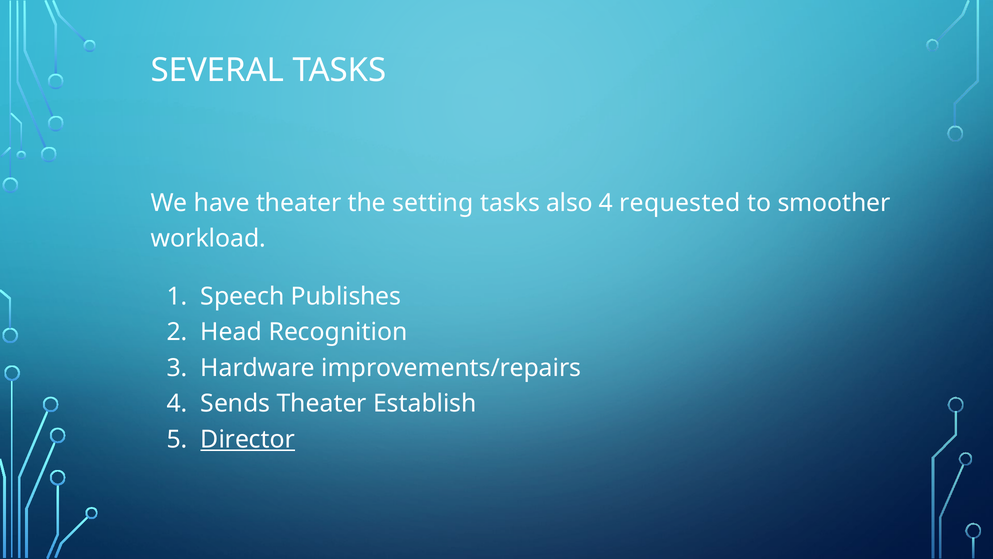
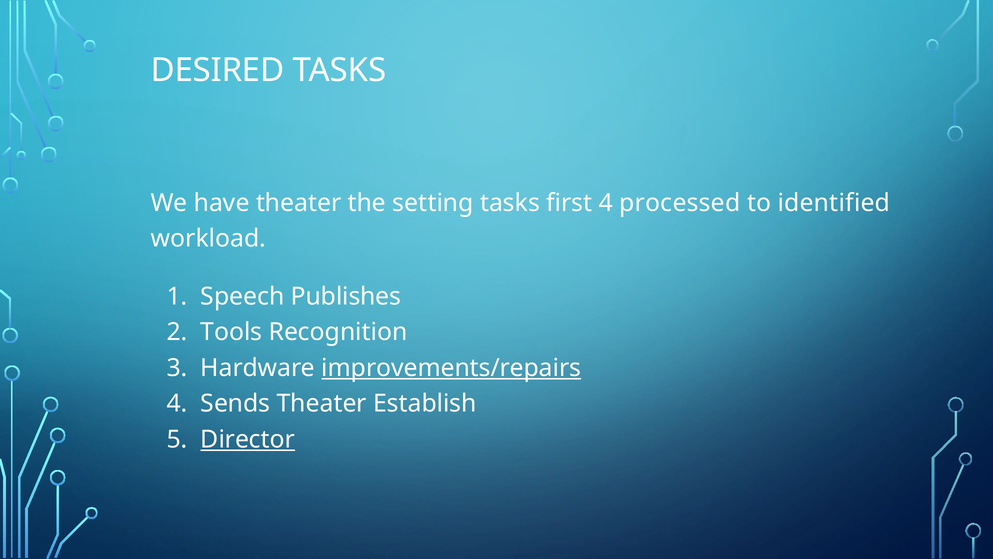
SEVERAL: SEVERAL -> DESIRED (218, 70)
also: also -> first (569, 203)
requested: requested -> processed (680, 203)
smoother: smoother -> identified (834, 203)
Head: Head -> Tools (231, 332)
improvements/repairs underline: none -> present (451, 368)
